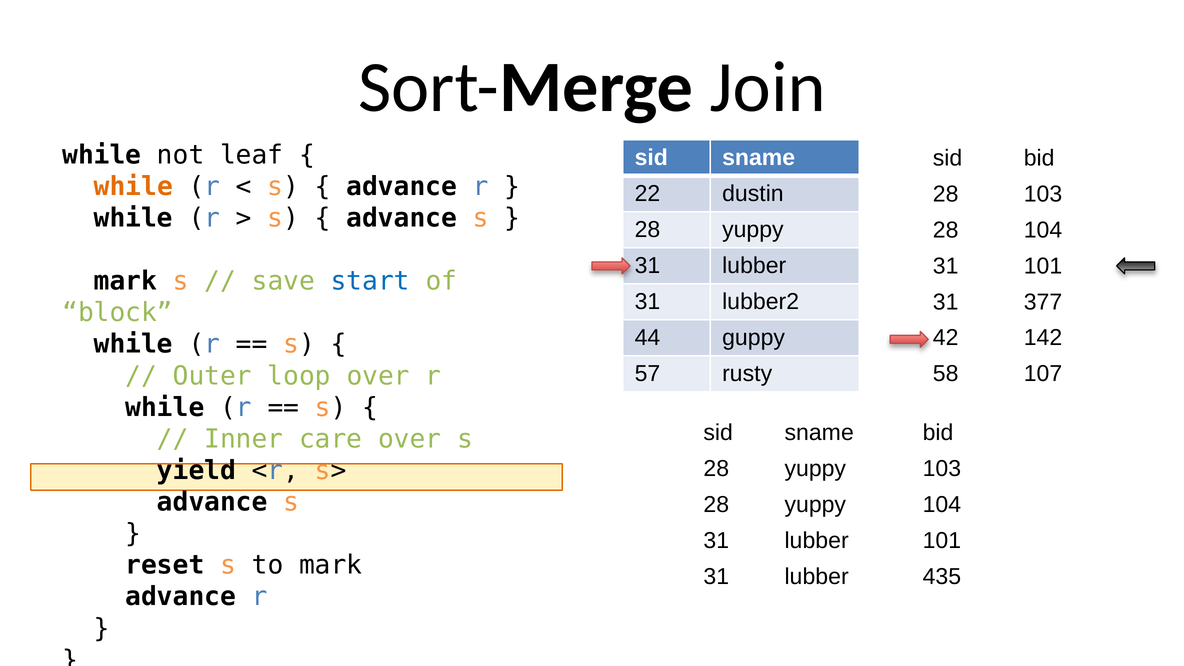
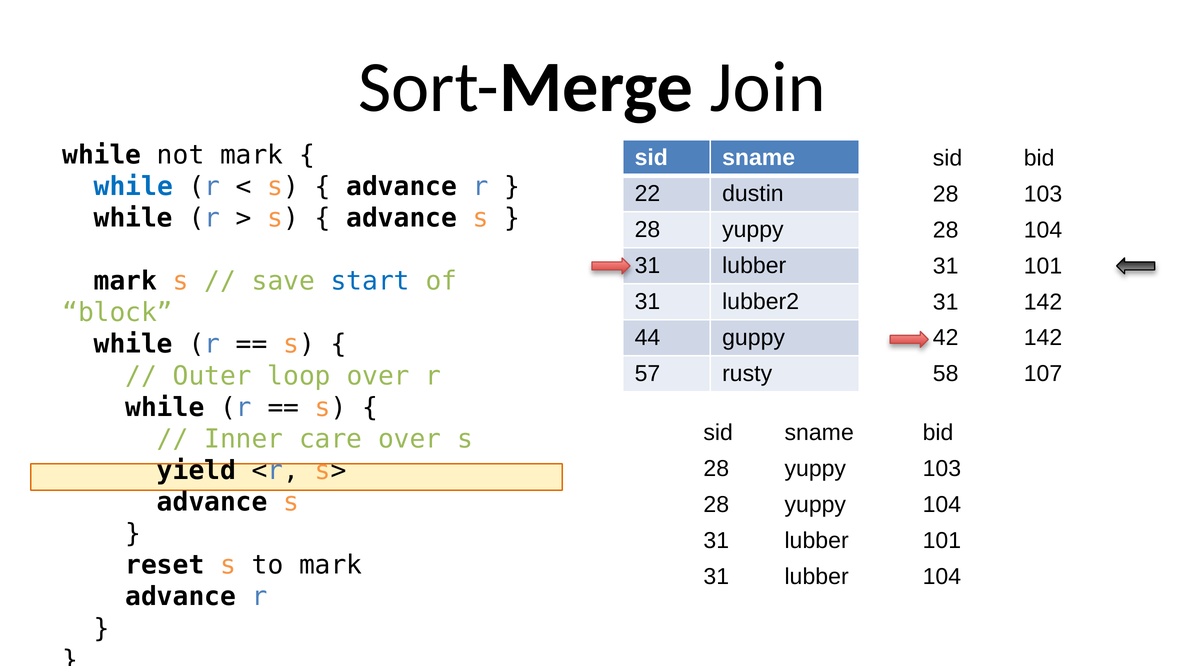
not leaf: leaf -> mark (252, 155)
while colour: orange -> blue (133, 187)
31 377: 377 -> 142 (1043, 302)
lubber 435: 435 -> 104 (942, 576)
